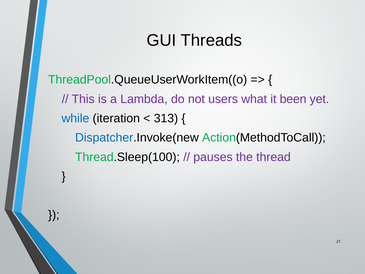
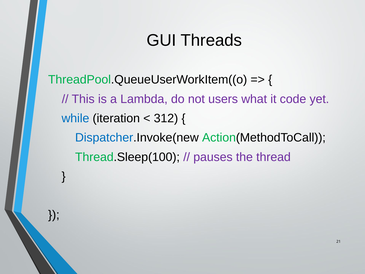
been: been -> code (293, 99)
313: 313 -> 312 (166, 118)
